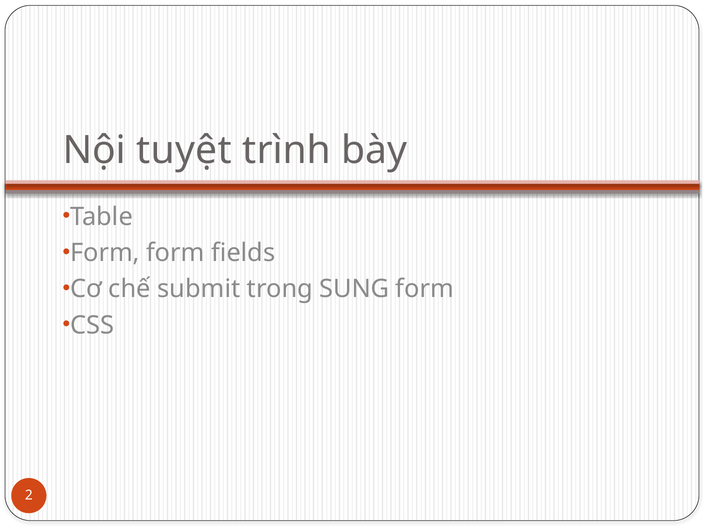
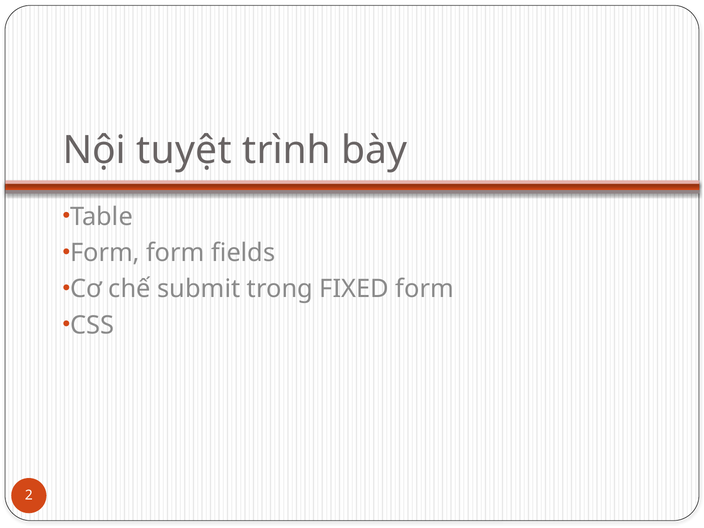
SUNG: SUNG -> FIXED (354, 289)
